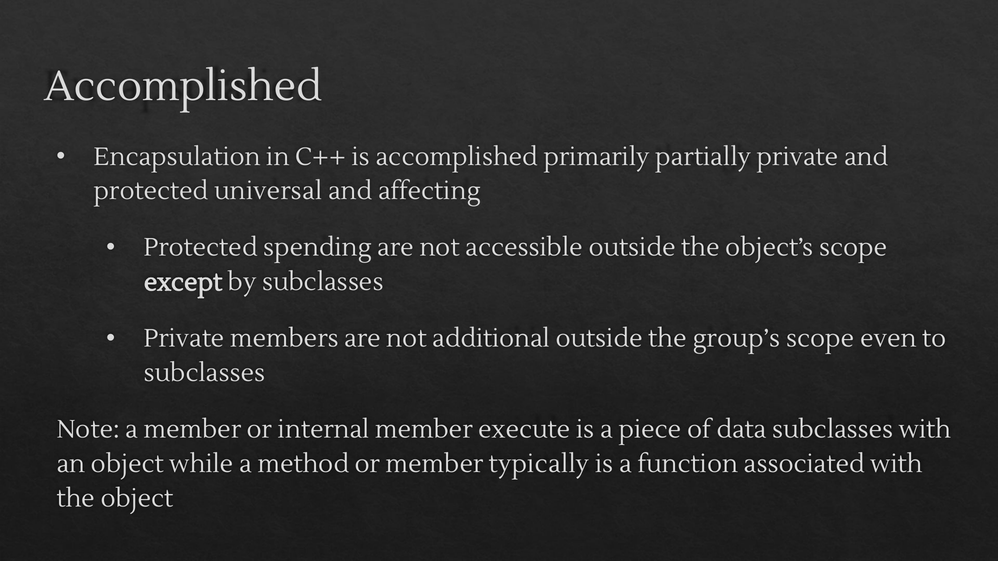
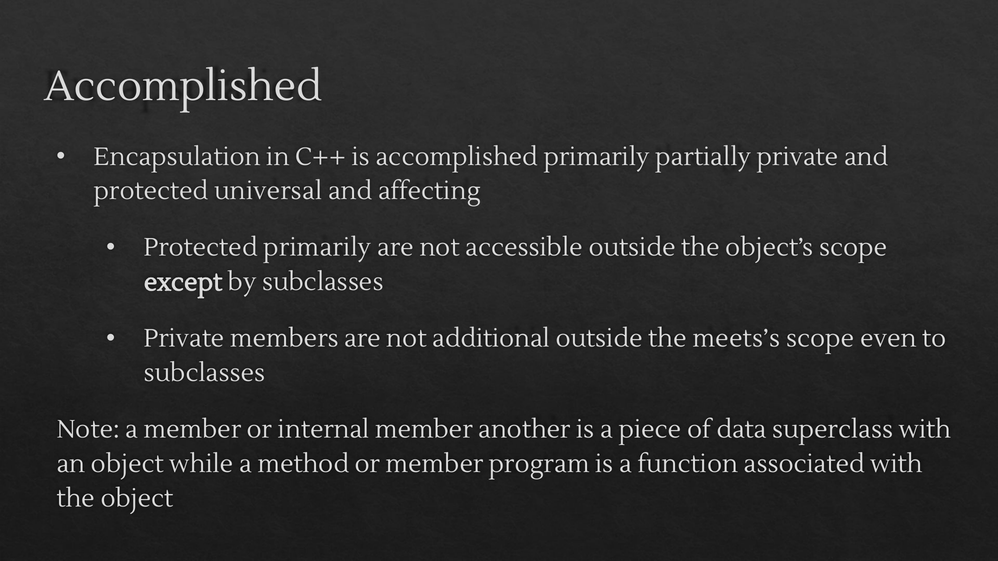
Protected spending: spending -> primarily (317, 248)
group’s: group’s -> meets’s (736, 339)
execute: execute -> another (524, 430)
data subclasses: subclasses -> superclass (833, 430)
typically: typically -> program (539, 464)
